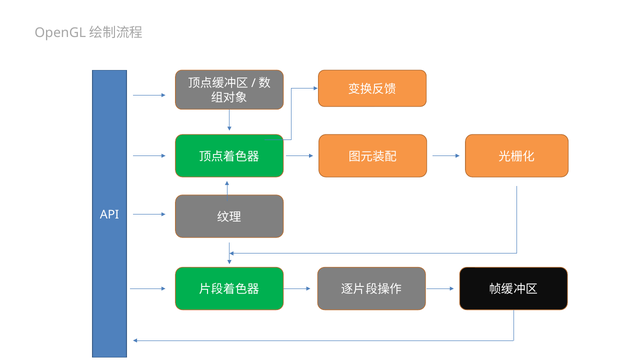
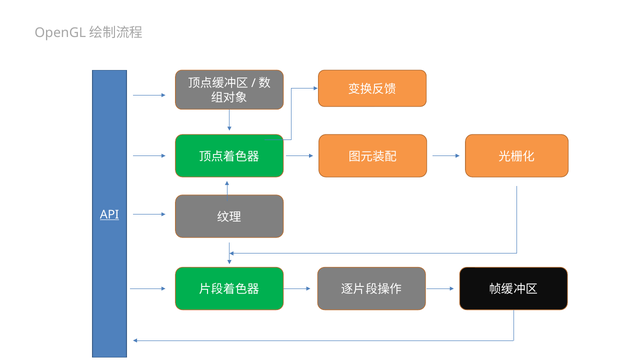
API underline: none -> present (109, 215)
